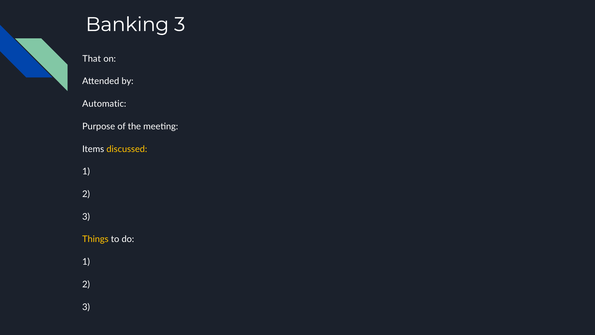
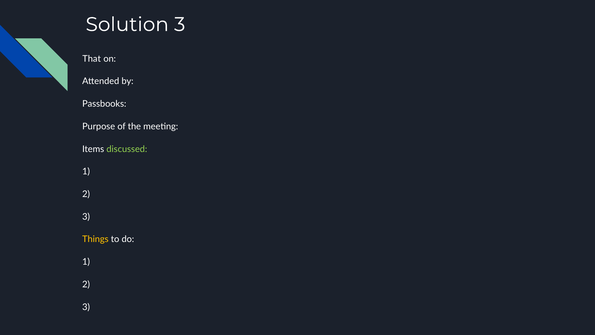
Banking: Banking -> Solution (127, 24)
Automatic: Automatic -> Passbooks (104, 104)
discussed colour: yellow -> light green (127, 149)
